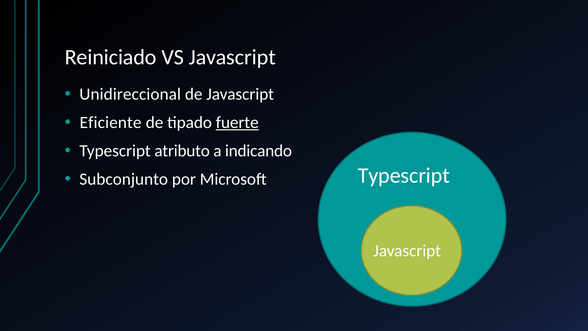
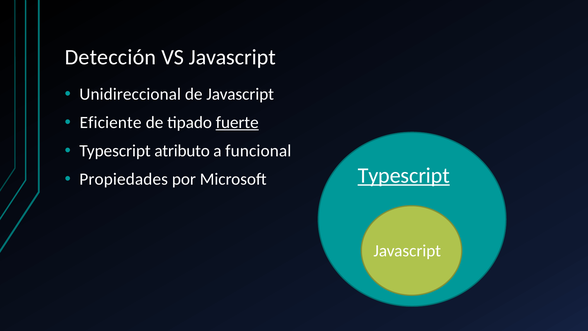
Reiniciado: Reiniciado -> Detección (110, 57)
indicando: indicando -> funcional (258, 151)
Subconjunto: Subconjunto -> Propiedades (124, 179)
Typescript underline: none -> present (404, 175)
